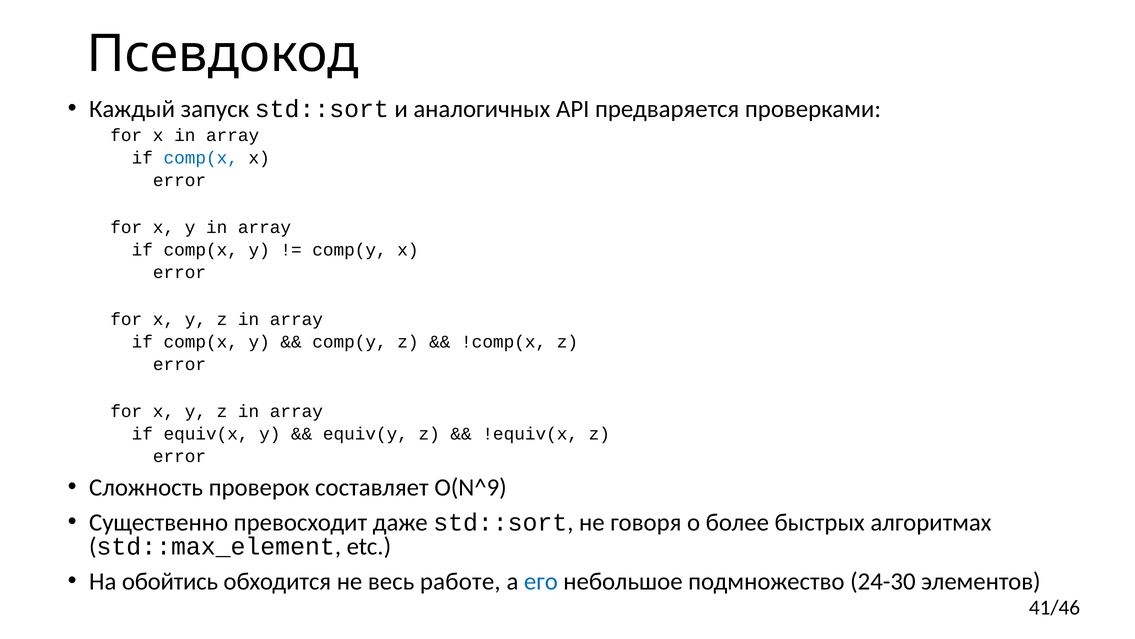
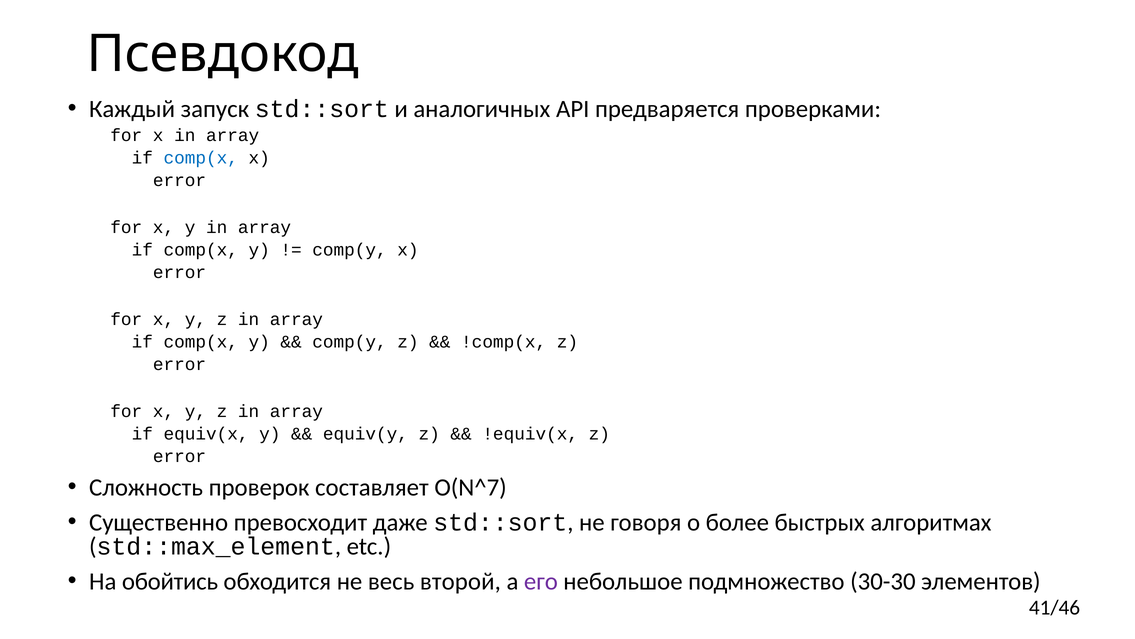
O(N^9: O(N^9 -> O(N^7 (471, 487)
работе: работе -> второй (460, 581)
его colour: blue -> purple (541, 581)
24-30: 24-30 -> 30-30 (883, 581)
